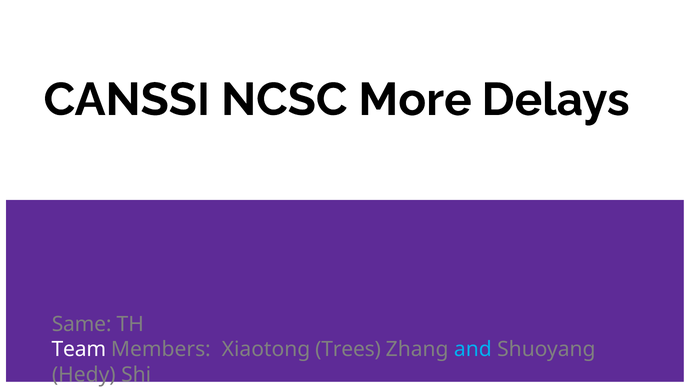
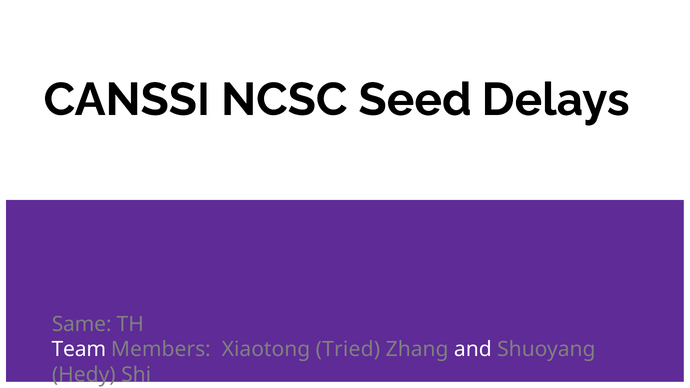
More: More -> Seed (415, 100)
Trees: Trees -> Tried (348, 350)
and colour: light blue -> white (473, 350)
